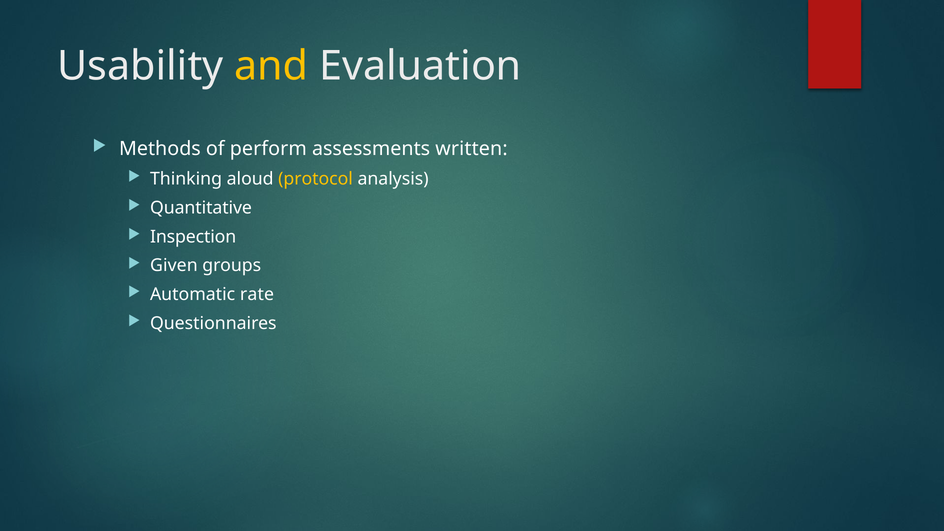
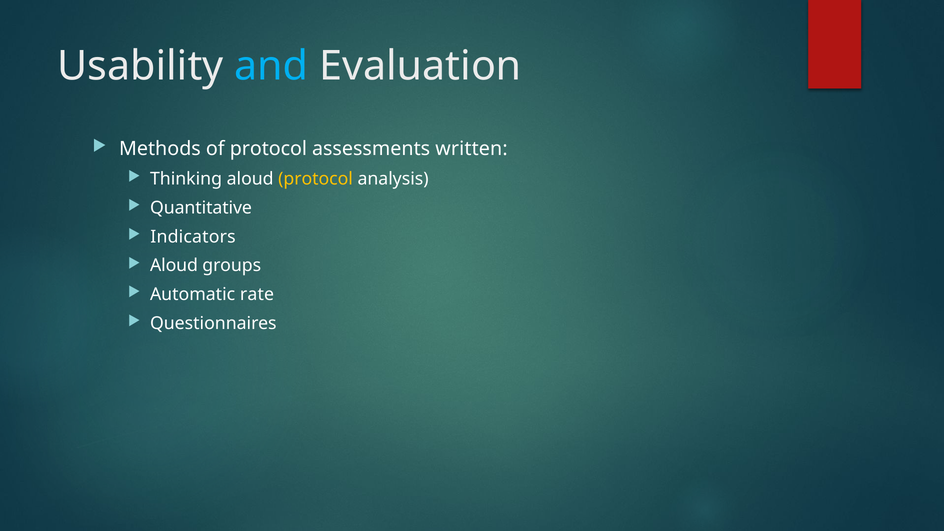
and colour: yellow -> light blue (271, 66)
of perform: perform -> protocol (268, 149)
Inspection: Inspection -> Indicators (193, 237)
Given: Given -> Aloud (174, 266)
